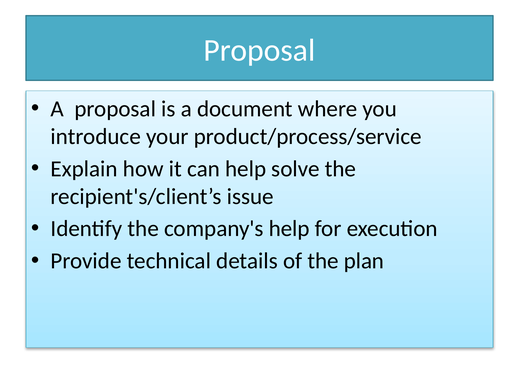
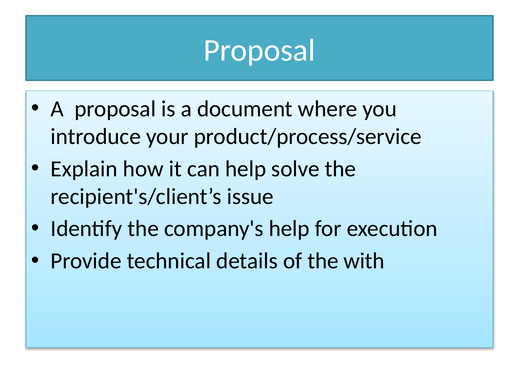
plan: plan -> with (364, 261)
